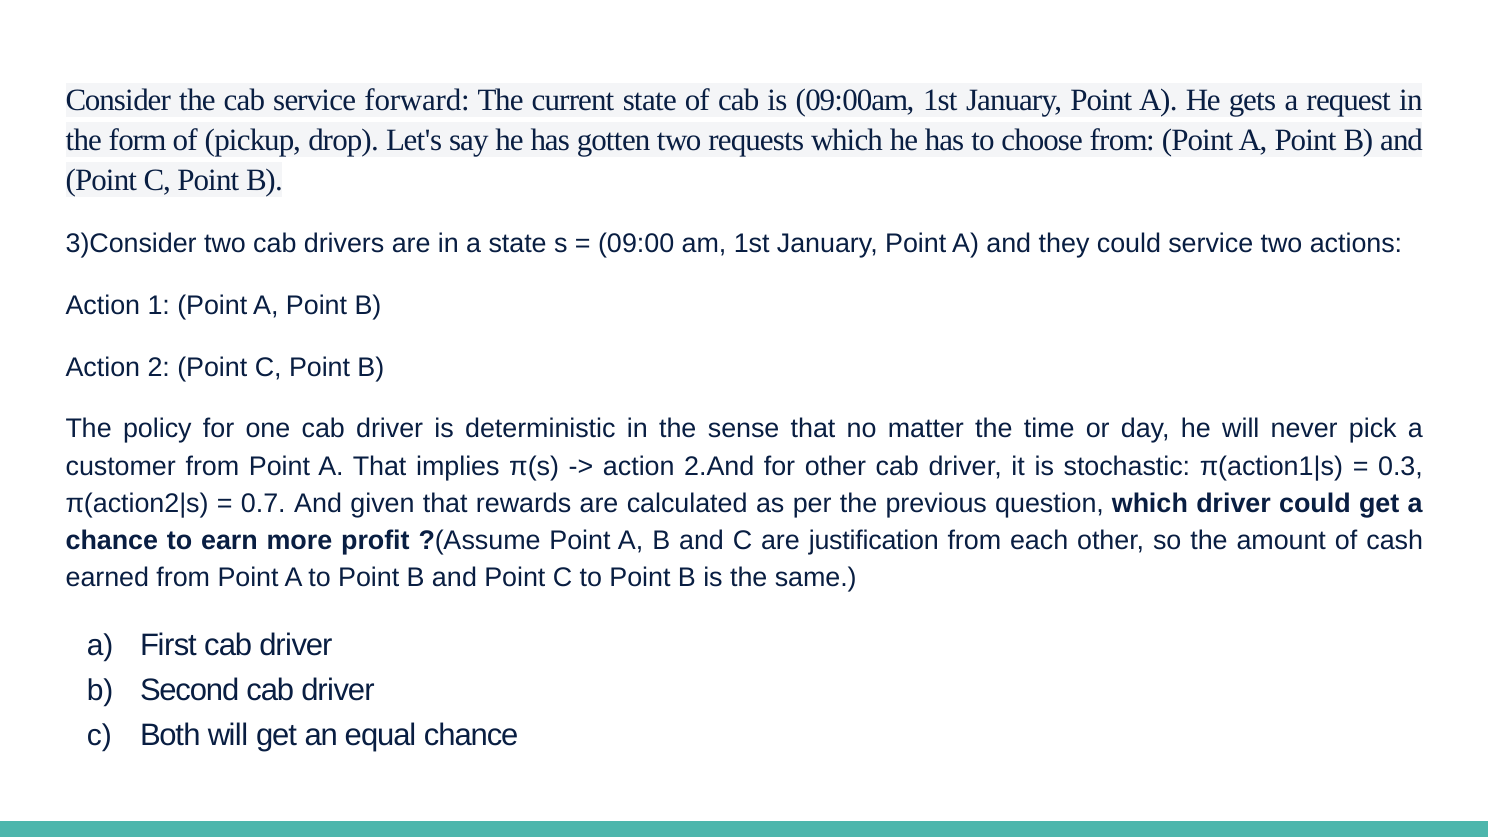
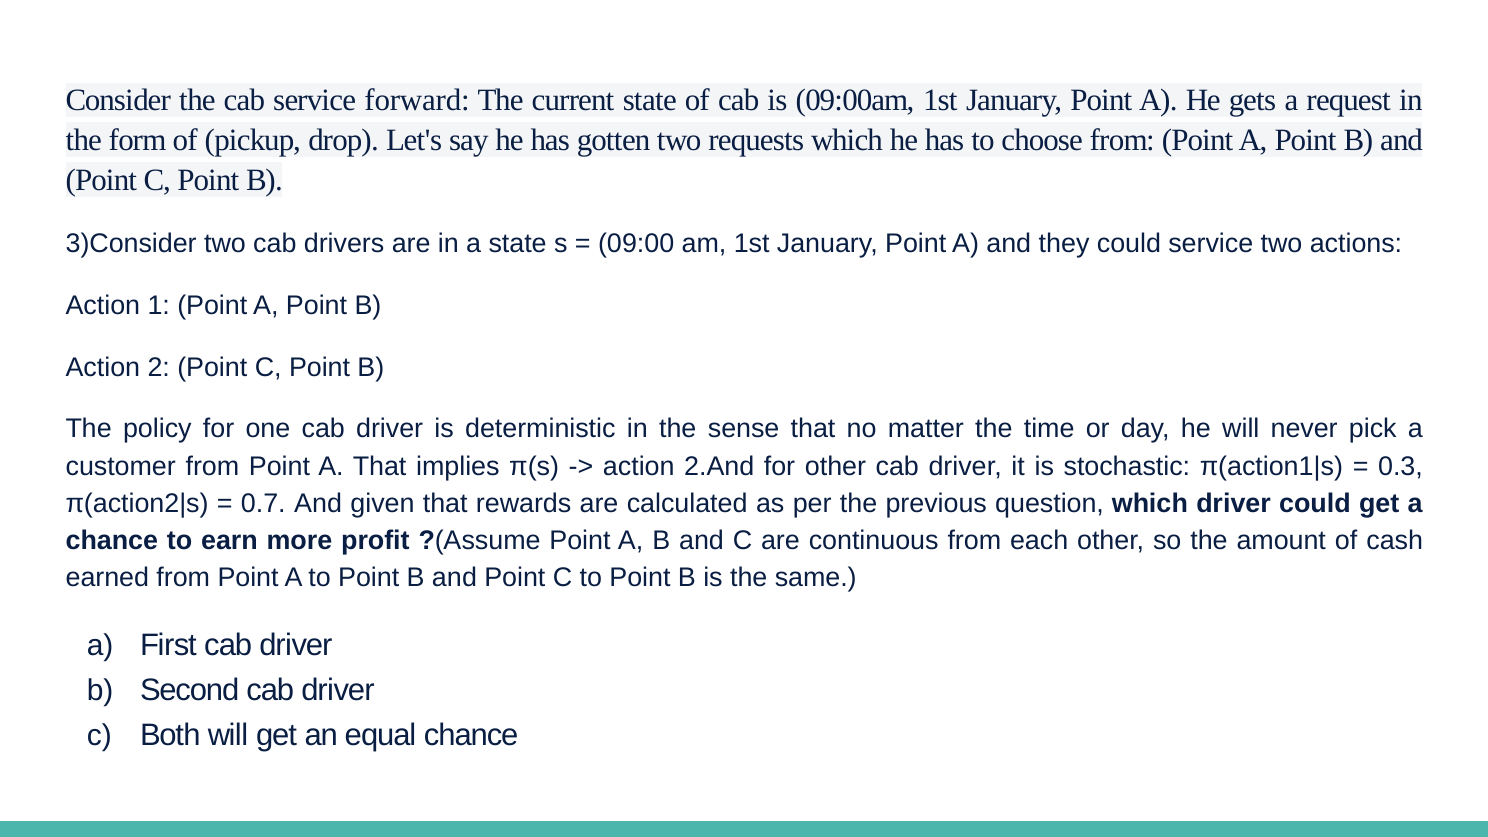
justification: justification -> continuous (874, 540)
